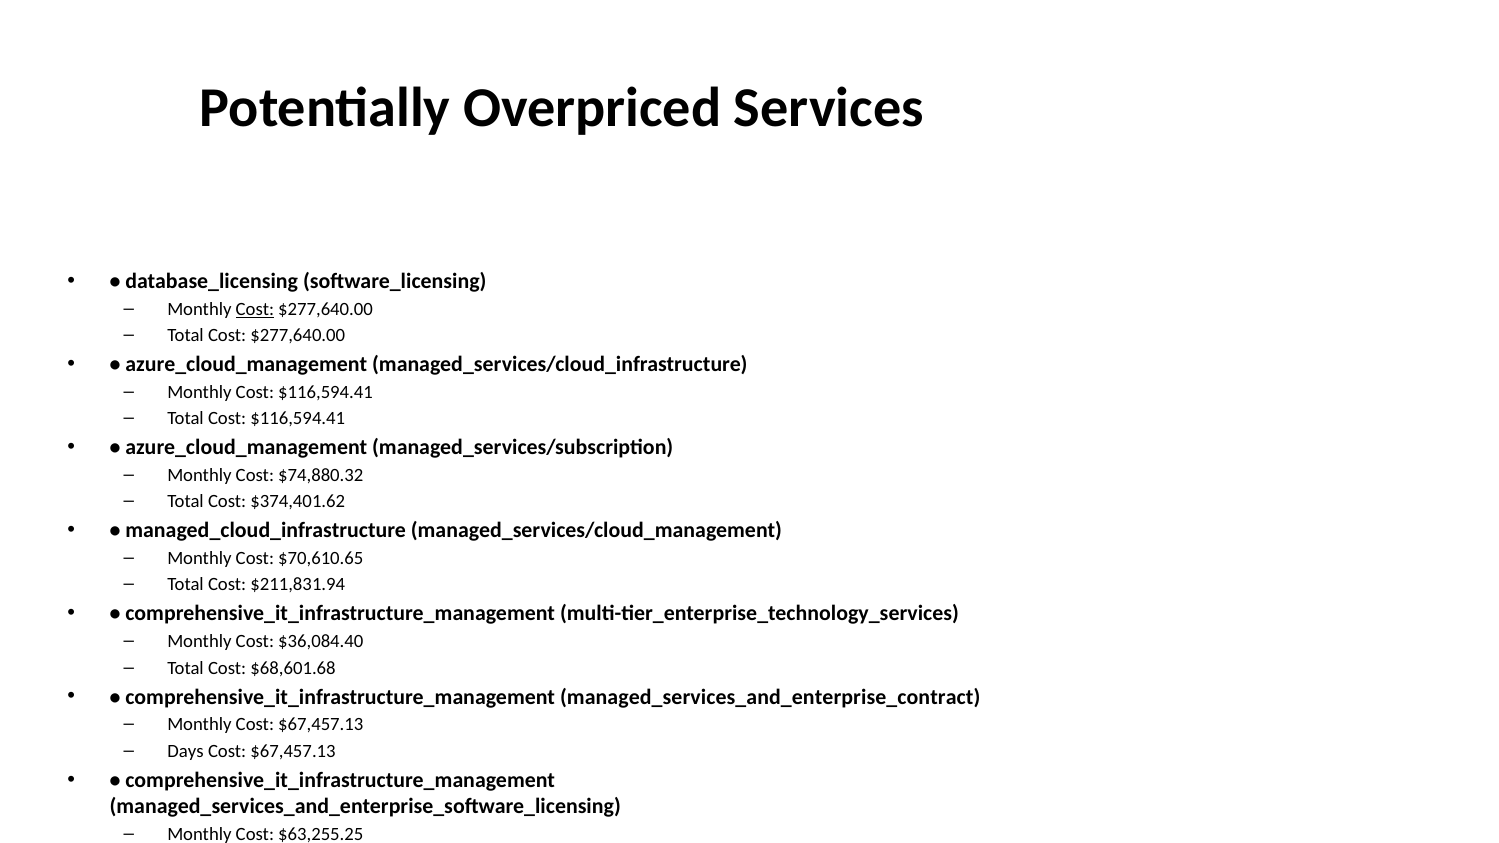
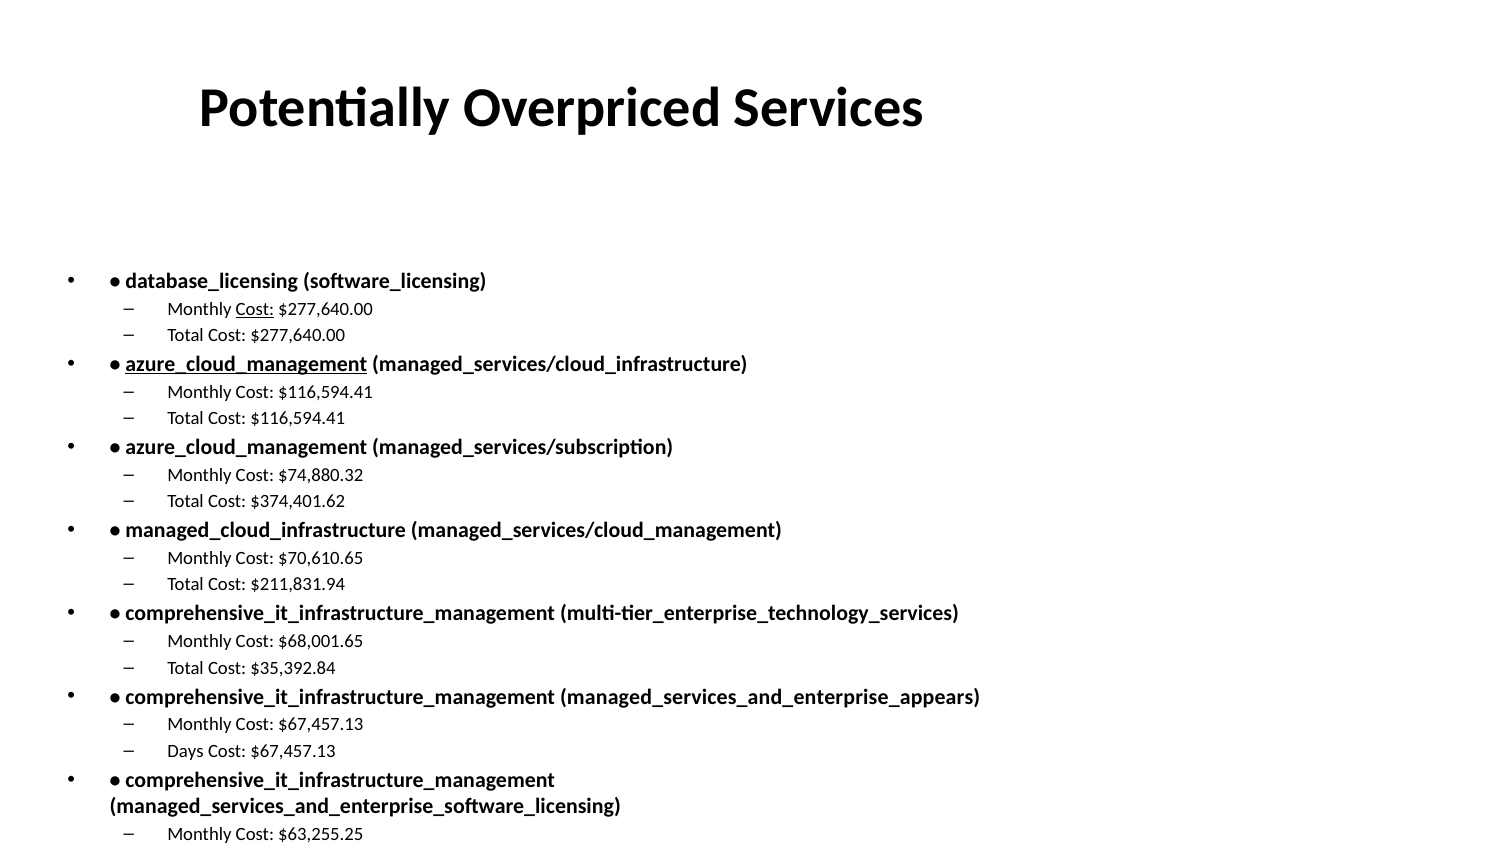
azure_cloud_management underline: none -> present (246, 365)
$36,084.40: $36,084.40 -> $68,001.65 (321, 642)
$68,601.68: $68,601.68 -> $35,392.84 (293, 668)
managed_services_and_enterprise_contract: managed_services_and_enterprise_contract -> managed_services_and_enterprise_appears (770, 697)
